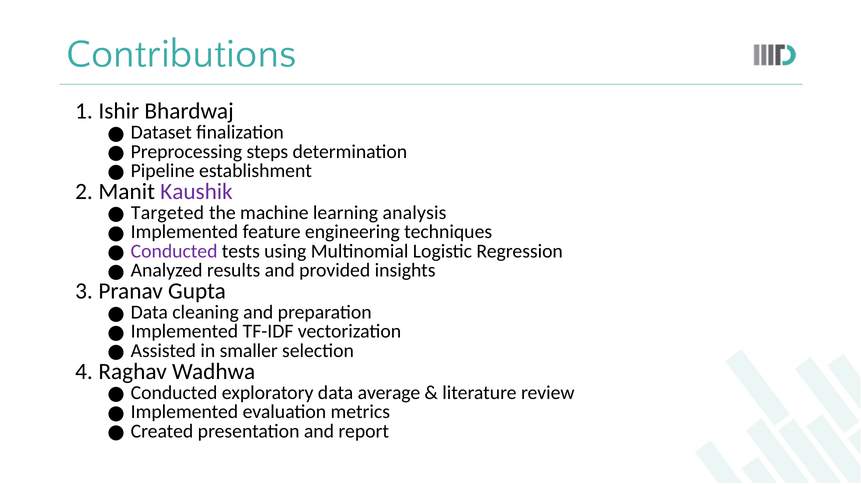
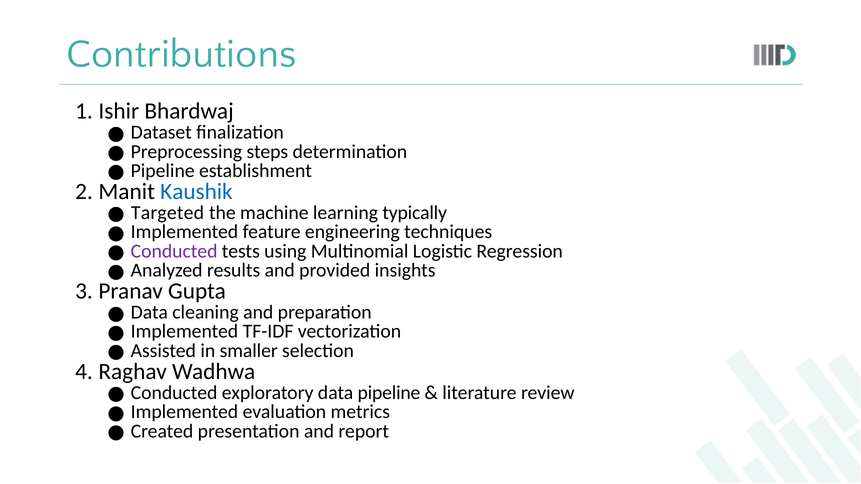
Kaushik colour: purple -> blue (196, 192)
analysis: analysis -> typically (415, 213)
data average: average -> pipeline (389, 393)
